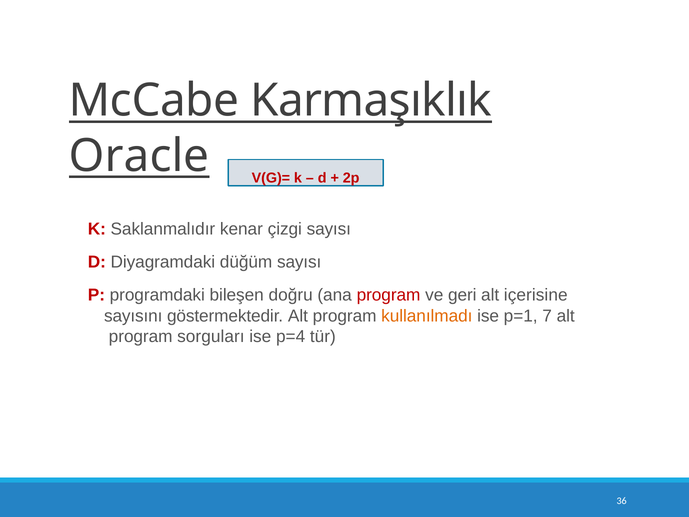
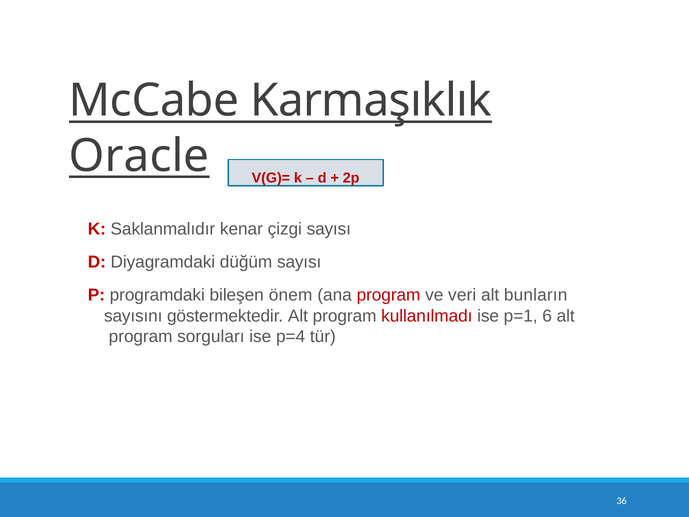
doğru: doğru -> önem (291, 295)
geri: geri -> veri (462, 295)
içerisine: içerisine -> bunların (536, 295)
kullanılmadı colour: orange -> red (427, 316)
7: 7 -> 6 (547, 316)
